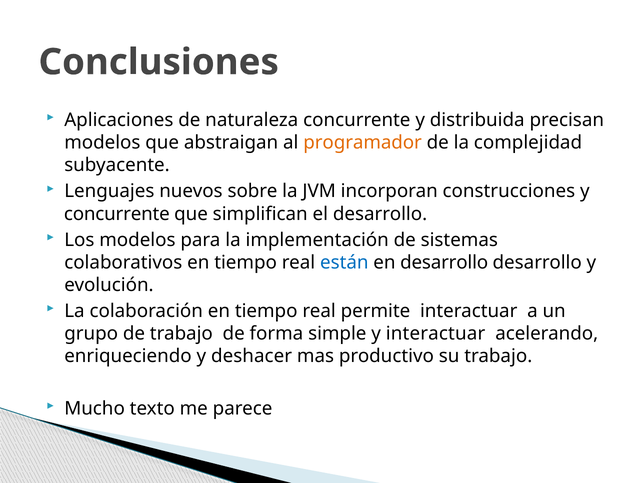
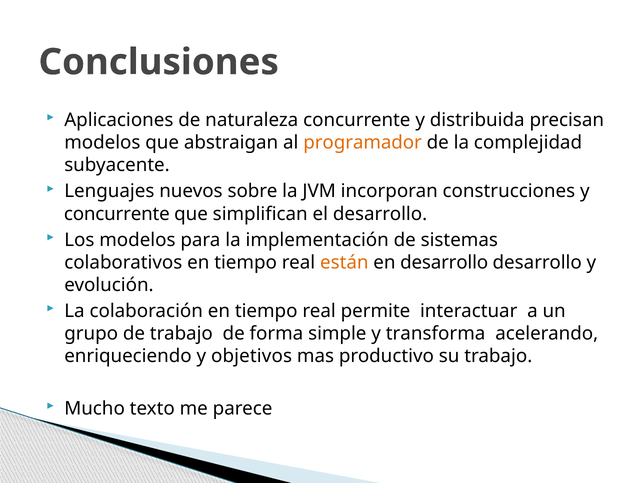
están colour: blue -> orange (344, 262)
y interactuar: interactuar -> transforma (436, 334)
deshacer: deshacer -> objetivos (252, 356)
